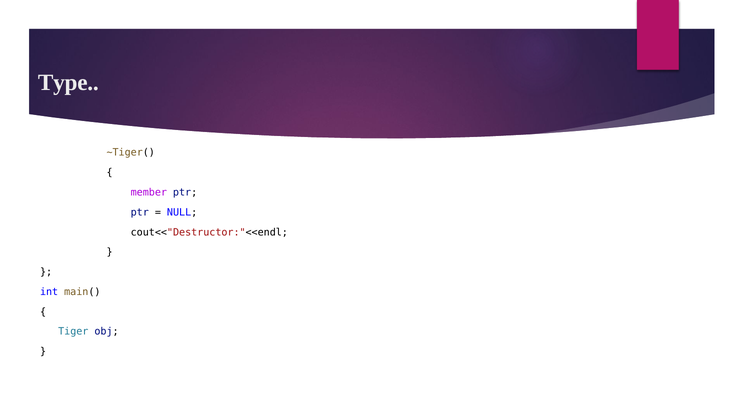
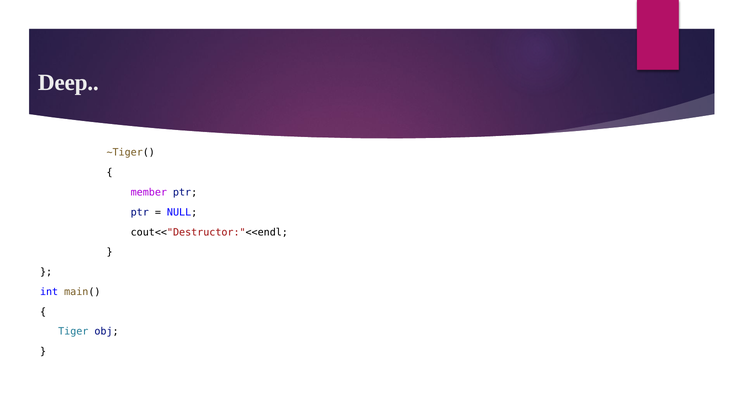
Type: Type -> Deep (68, 83)
